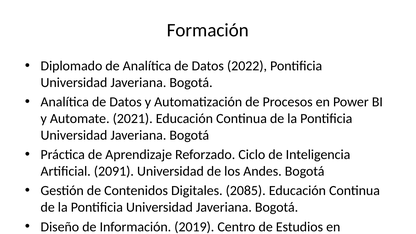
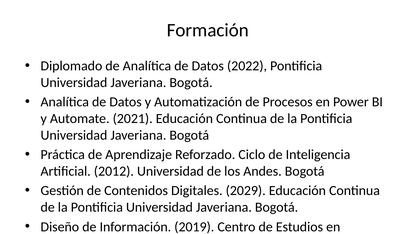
Artificial 2091: 2091 -> 2012 (114, 171)
2085: 2085 -> 2029 (246, 191)
